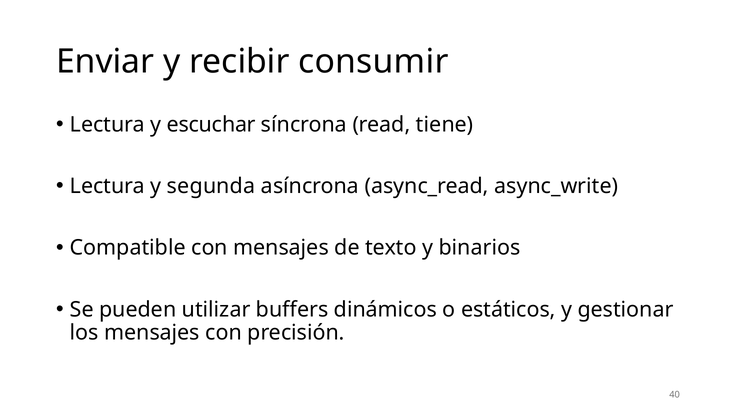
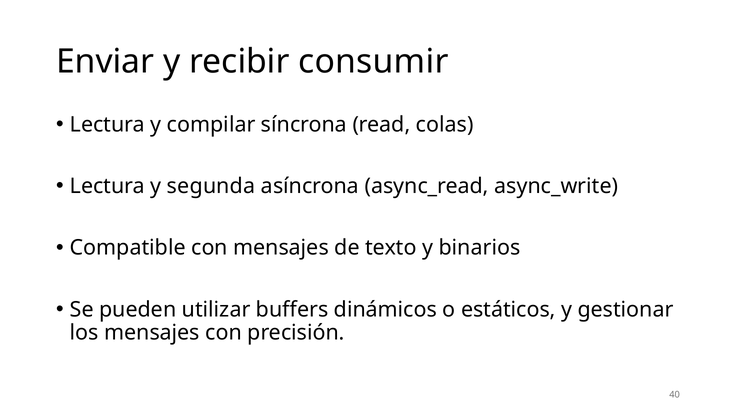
escuchar: escuchar -> compilar (211, 124)
tiene: tiene -> colas (445, 124)
